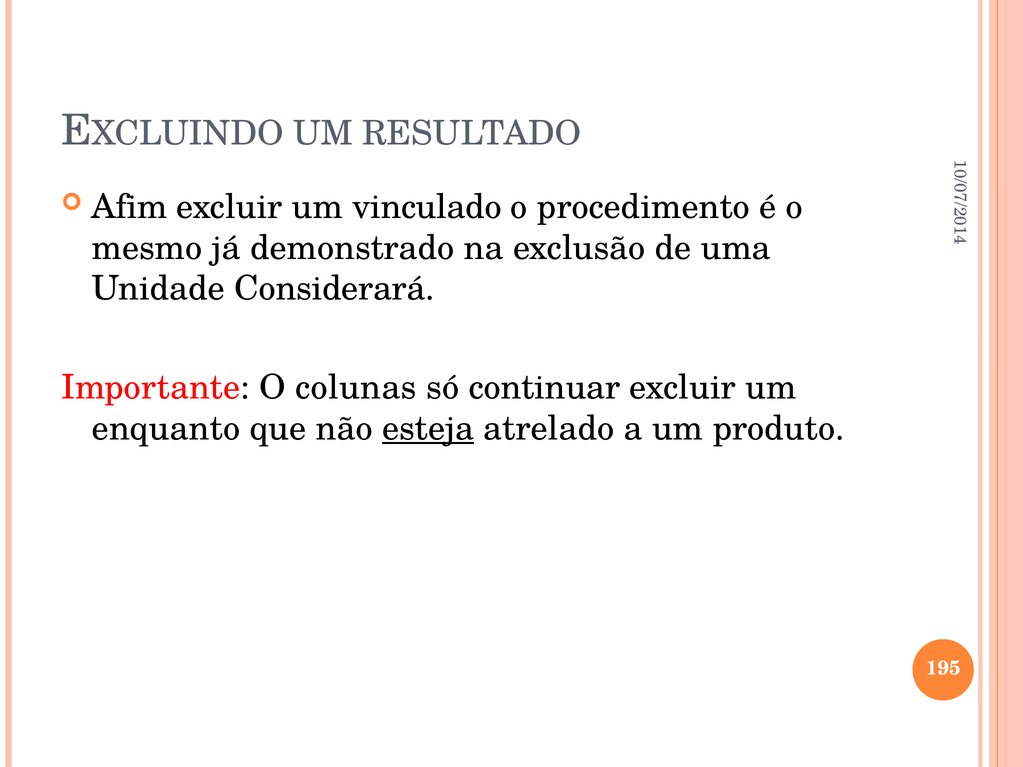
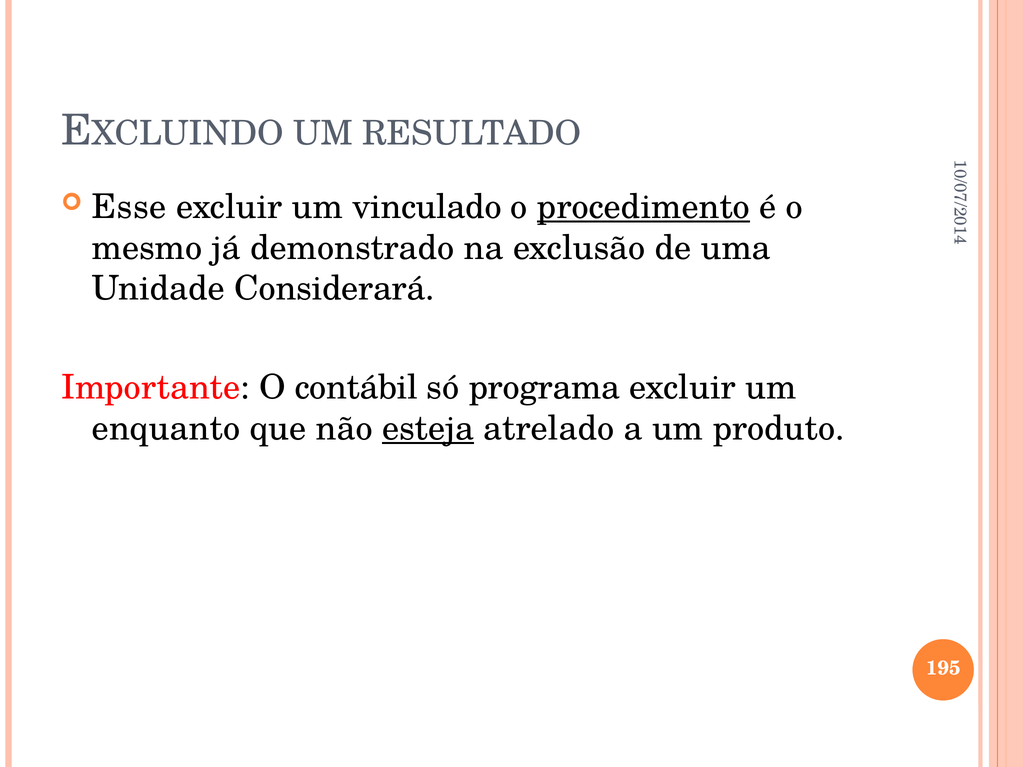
Afim: Afim -> Esse (129, 207)
procedimento underline: none -> present (643, 207)
colunas: colunas -> contábil (356, 388)
continuar: continuar -> programa (545, 388)
